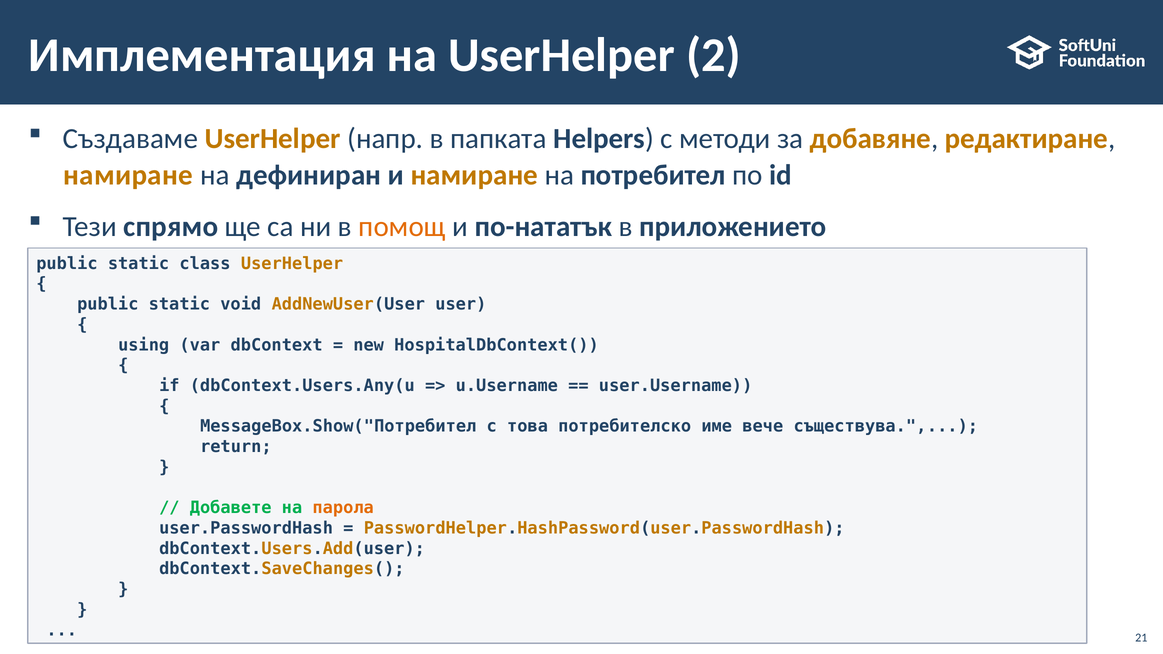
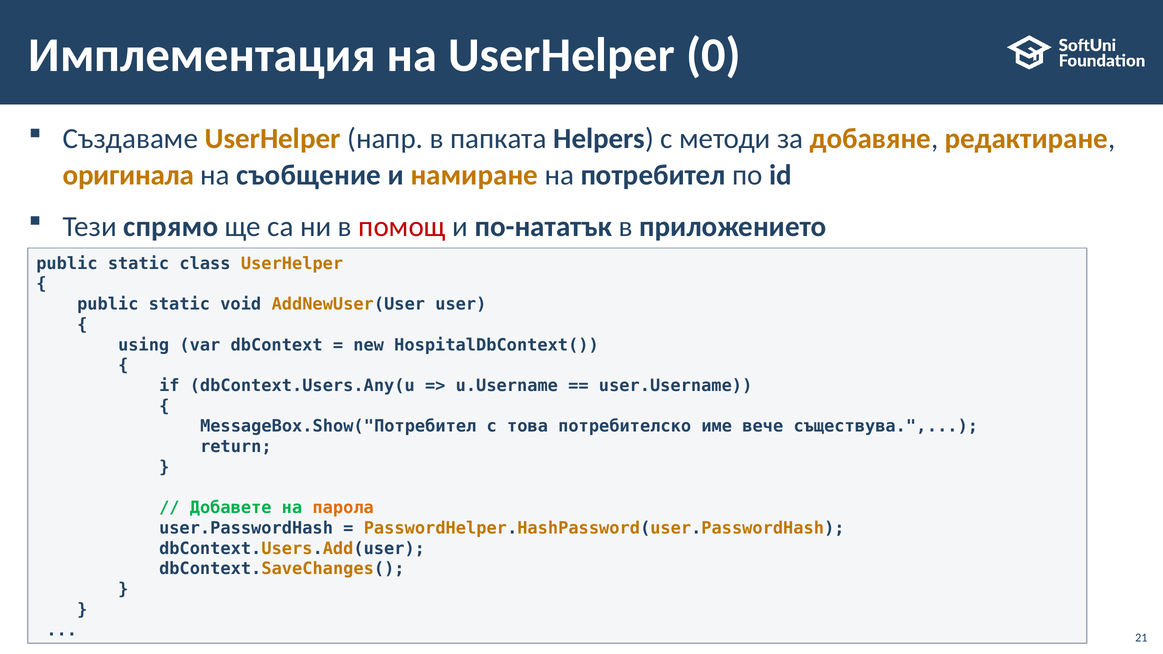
2: 2 -> 0 (713, 55)
намиране: намиране -> оригинала (128, 175)
дефиниран: дефиниран -> съобщение (309, 175)
помощ colour: orange -> red (402, 227)
